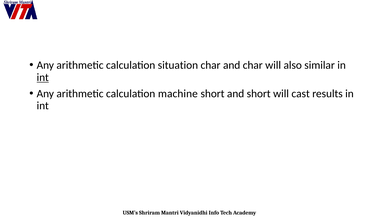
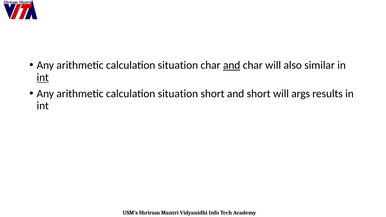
and underline: none -> present (232, 65)
machine: machine -> situation (178, 94)
cast: cast -> args (301, 94)
